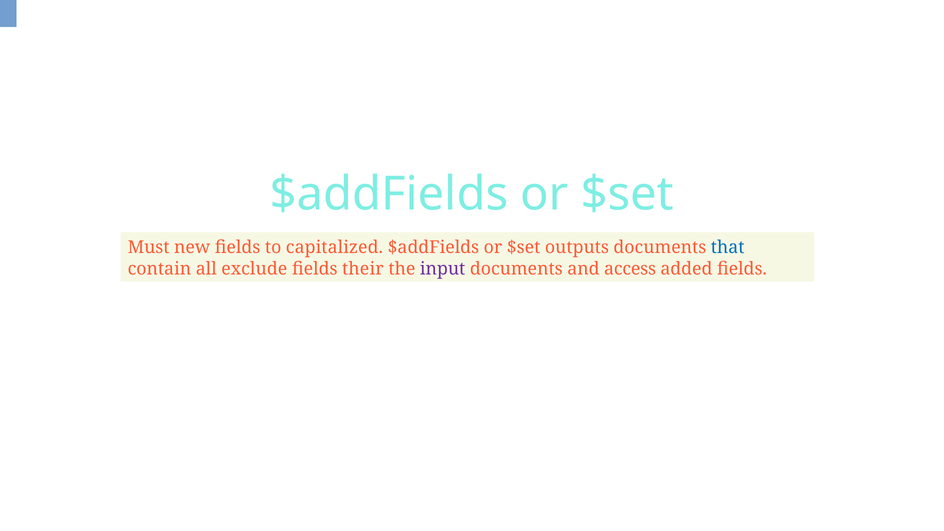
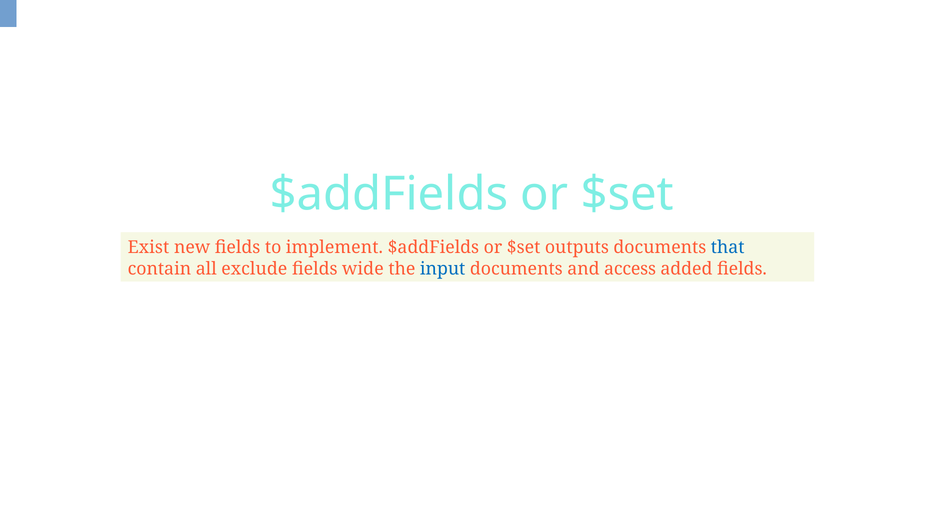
Must: Must -> Exist (148, 248)
capitalized: capitalized -> implement (334, 248)
their: their -> wide (363, 269)
input colour: purple -> blue (443, 269)
